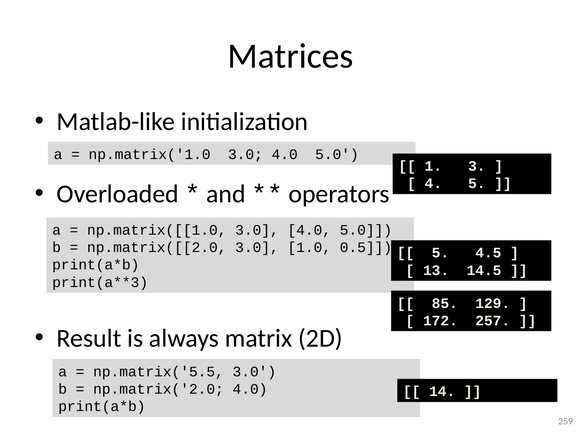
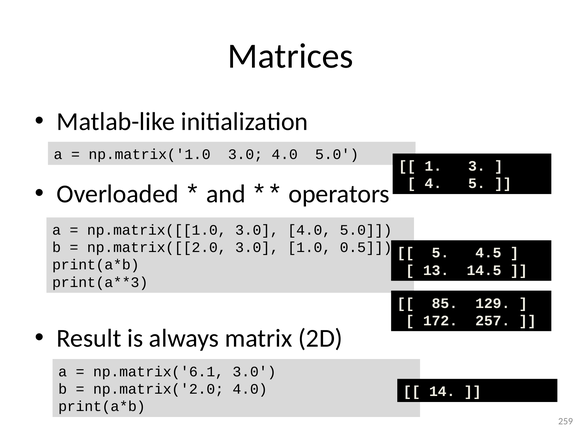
np.matrix('5.5: np.matrix('5.5 -> np.matrix('6.1 (159, 372)
